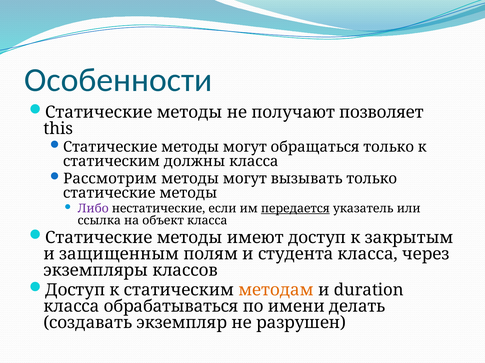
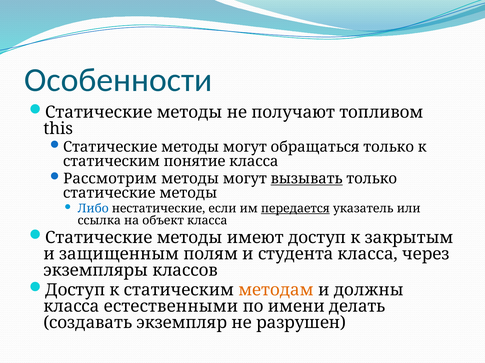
позволяет: позволяет -> топливом (381, 113)
должны: должны -> понятие (195, 162)
вызывать underline: none -> present (307, 179)
Либо colour: purple -> blue (93, 209)
duration: duration -> должны (369, 291)
обрабатываться: обрабатываться -> естественными (171, 307)
